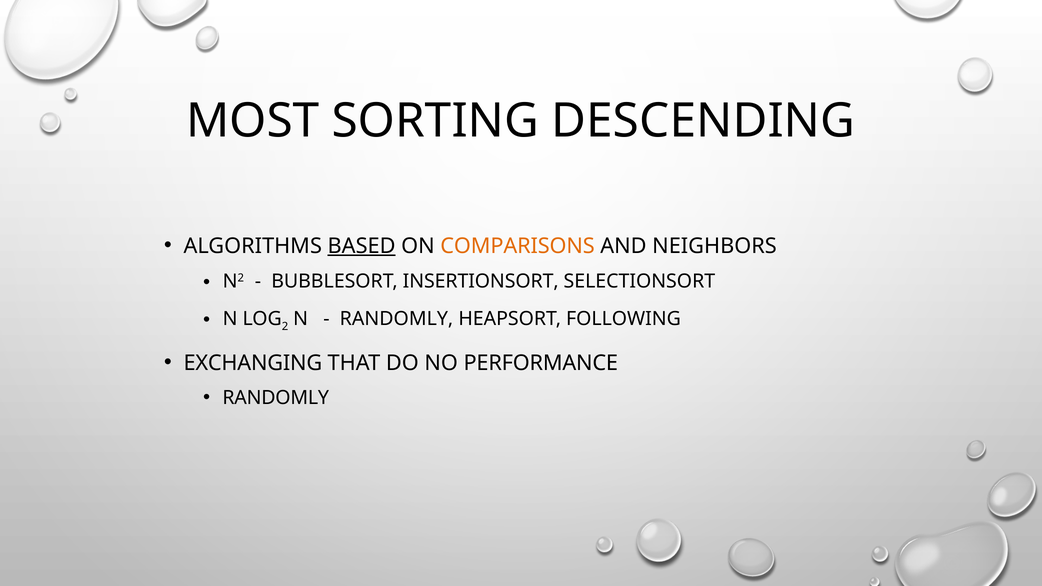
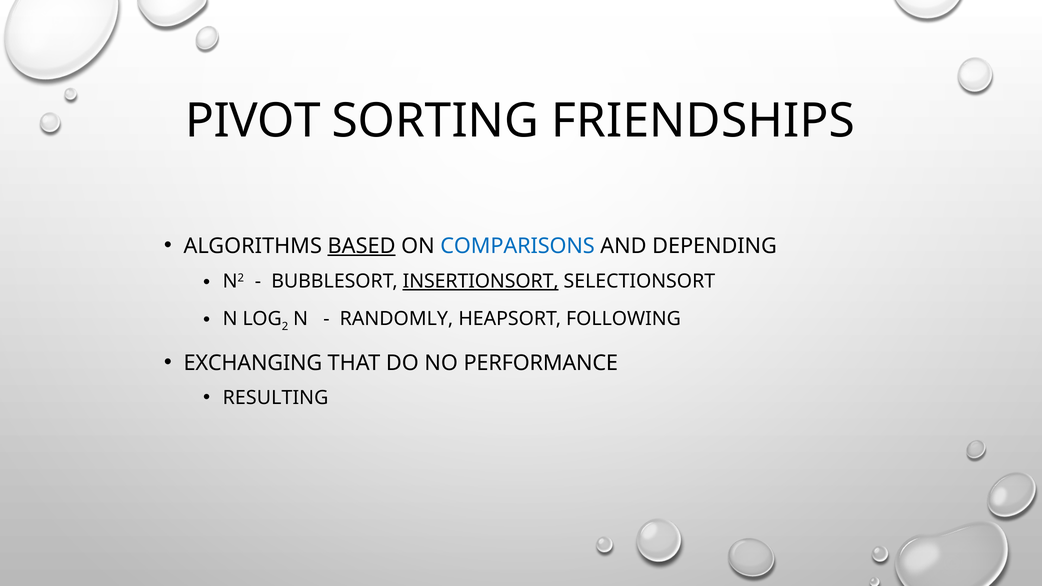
MOST: MOST -> PIVOT (253, 121)
DESCENDING: DESCENDING -> FRIENDSHIPS (703, 121)
COMPARISONS colour: orange -> blue (518, 246)
NEIGHBORS: NEIGHBORS -> DEPENDING (715, 246)
INSERTIONSORT underline: none -> present (481, 281)
RANDOMLY: RANDOMLY -> RESULTING (276, 398)
